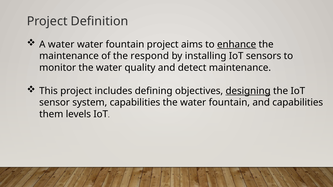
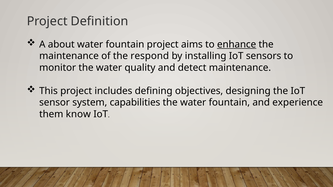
A water: water -> about (61, 44)
designing underline: present -> none (248, 91)
and capabilities: capabilities -> experience (298, 103)
levels: levels -> know (78, 114)
